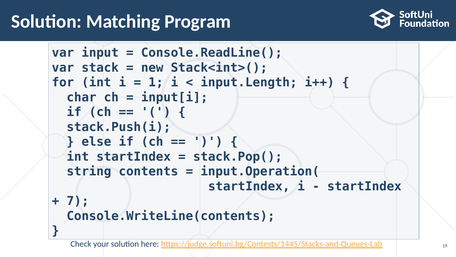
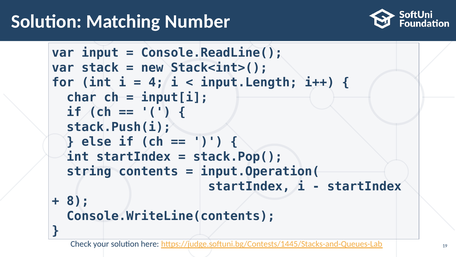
Program: Program -> Number (198, 22)
1: 1 -> 4 (156, 82)
7: 7 -> 8 (78, 201)
